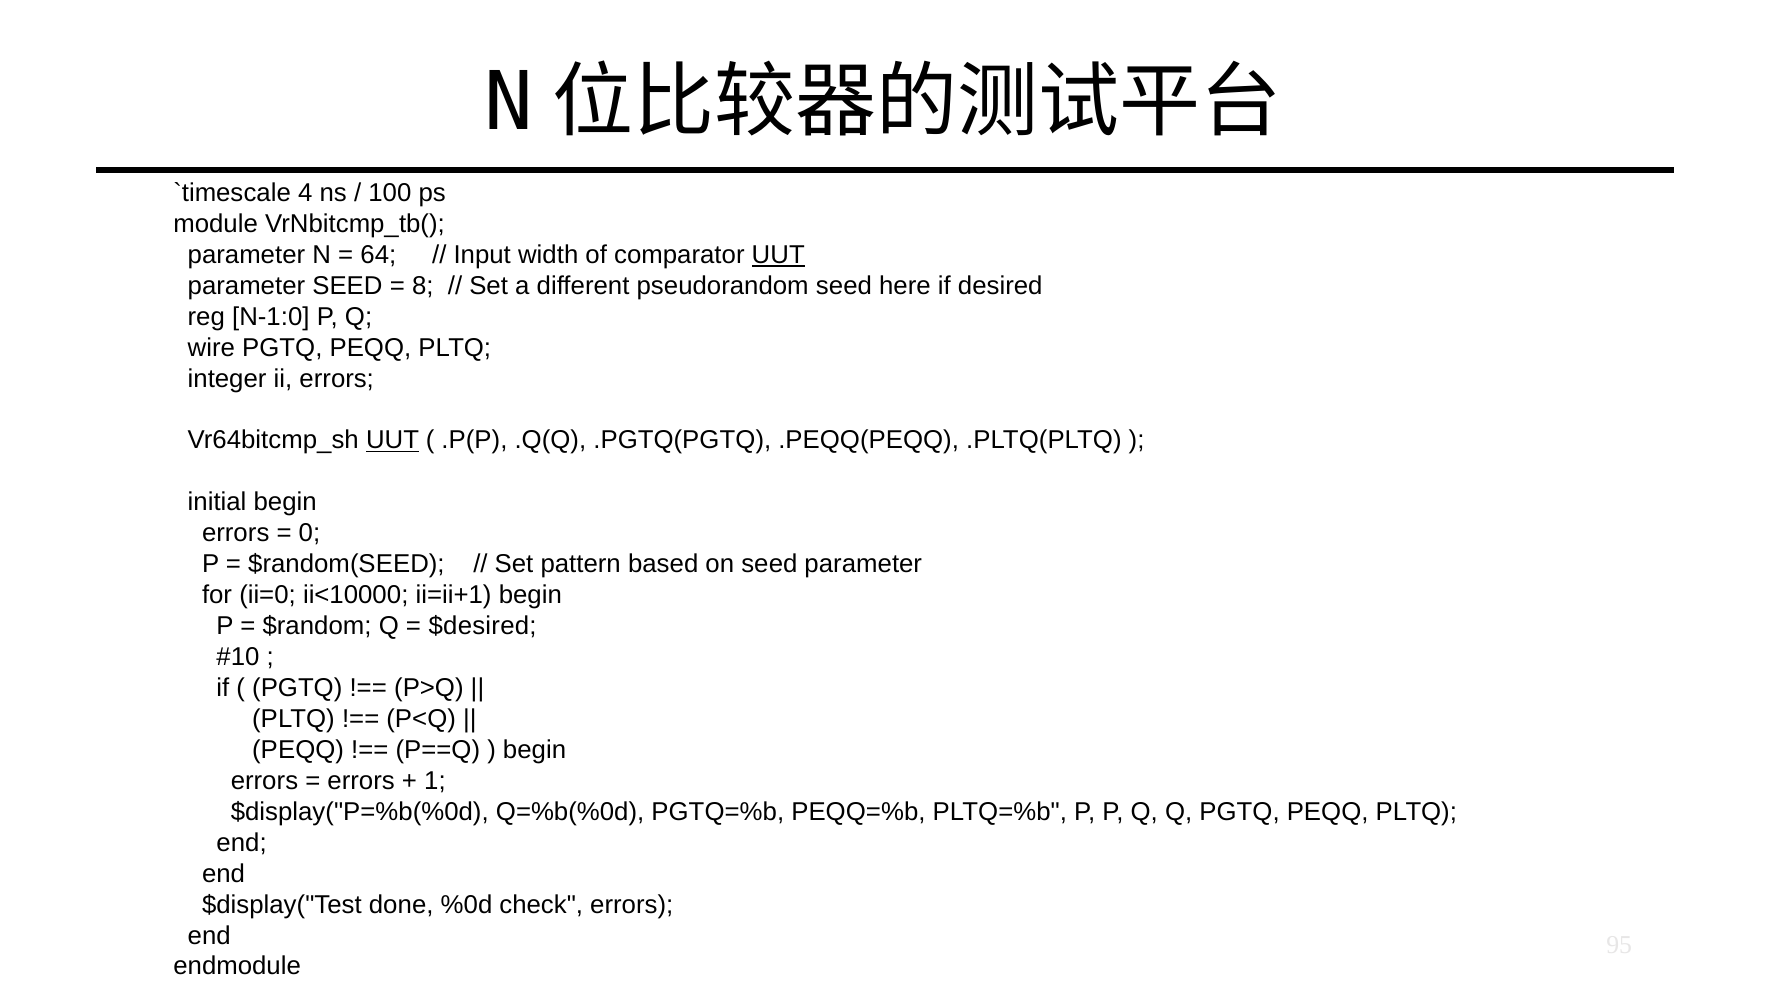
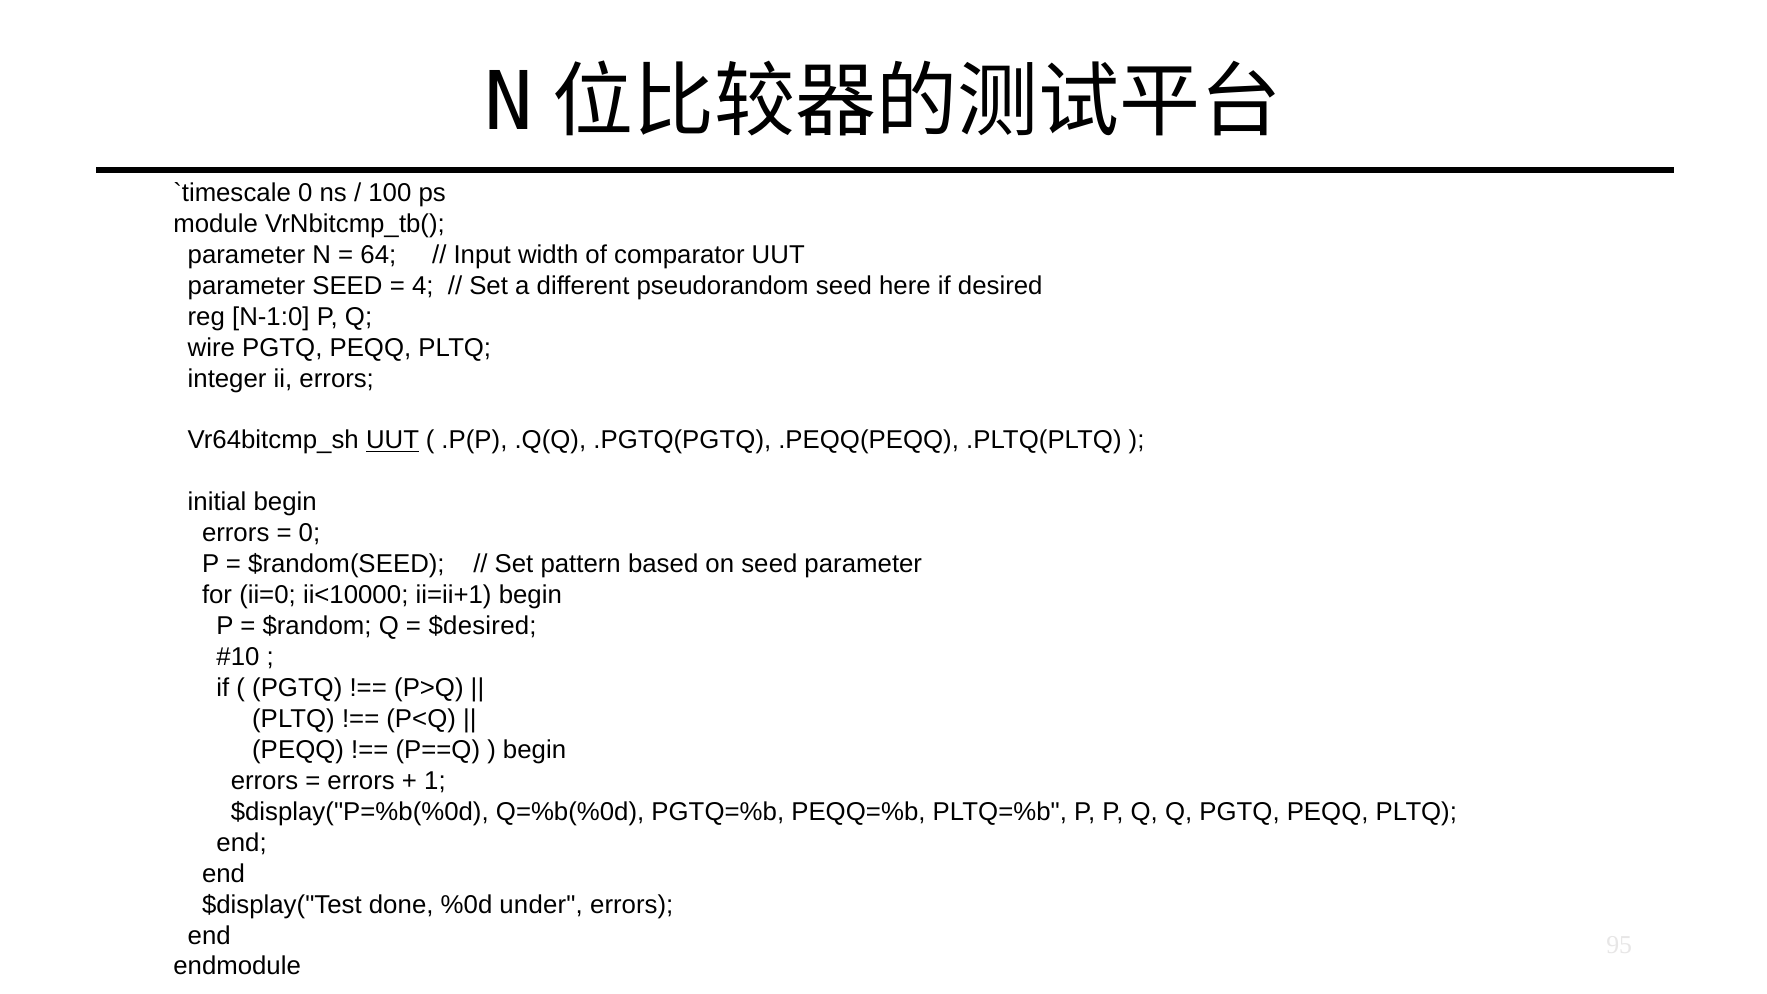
4: 4 -> 0 (305, 193)
UUT underline: present -> none (778, 255)
8: 8 -> 4 (423, 286)
check: check -> under (541, 905)
